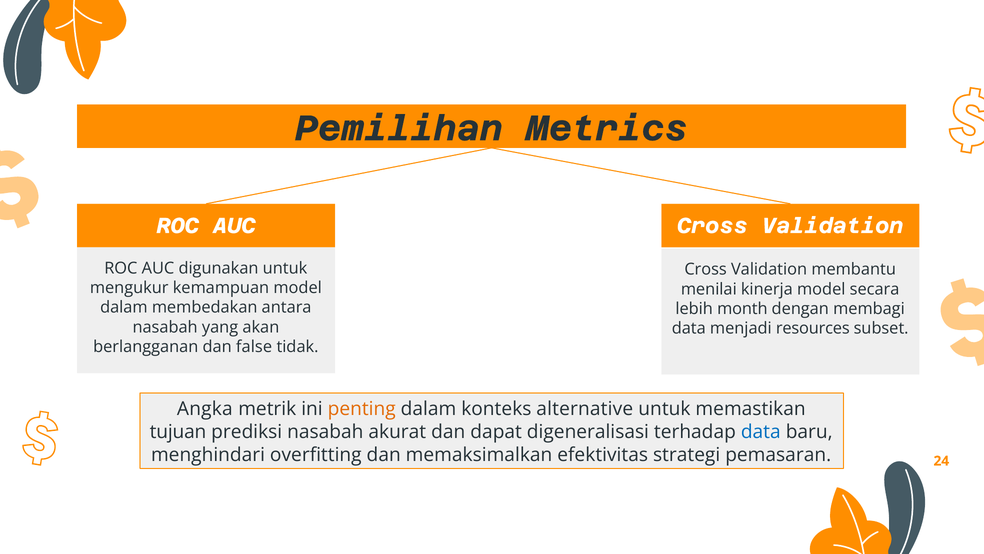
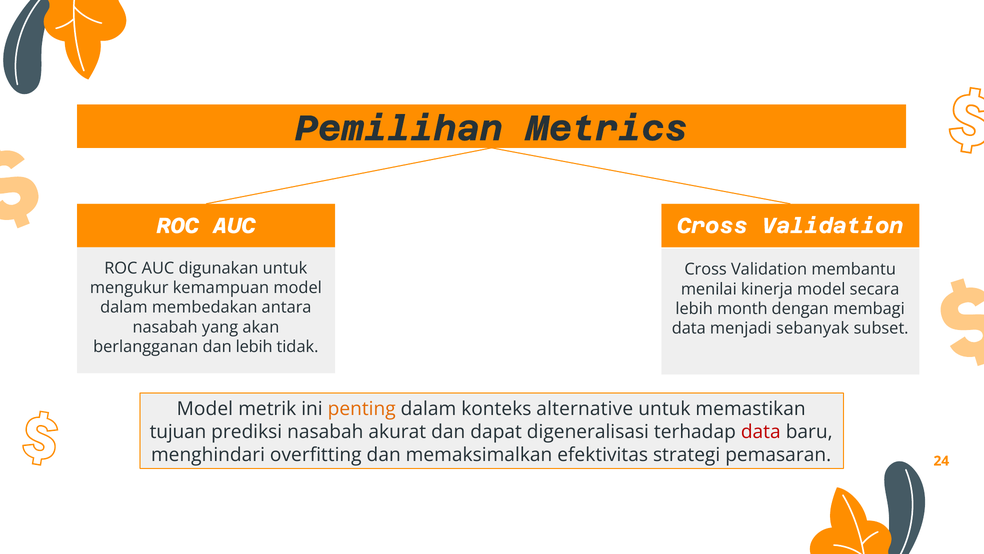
resources: resources -> sebanyak (813, 328)
dan false: false -> lebih (254, 347)
Angka: Angka -> Model (205, 409)
data colour: blue -> red (761, 432)
